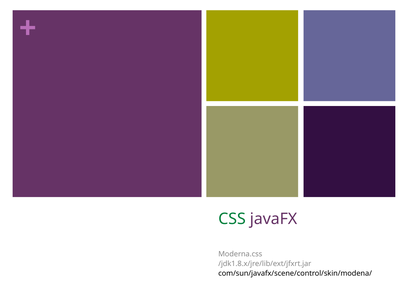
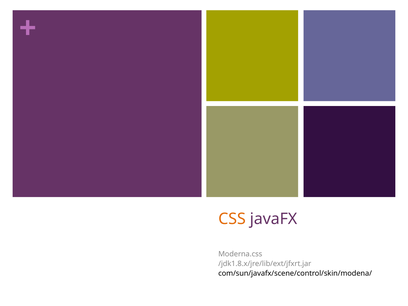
CSS colour: green -> orange (232, 219)
